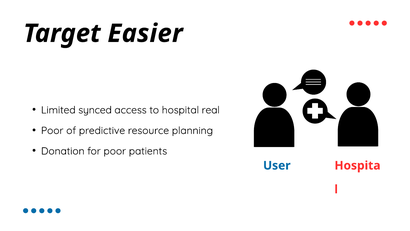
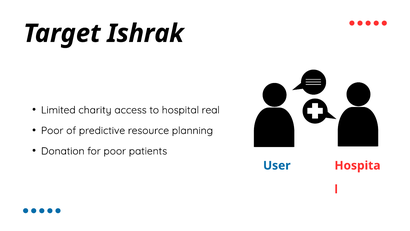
Easier: Easier -> Ishrak (145, 33)
synced: synced -> charity (95, 110)
